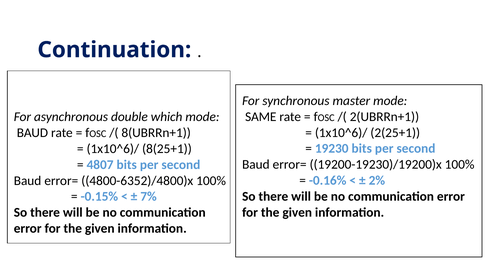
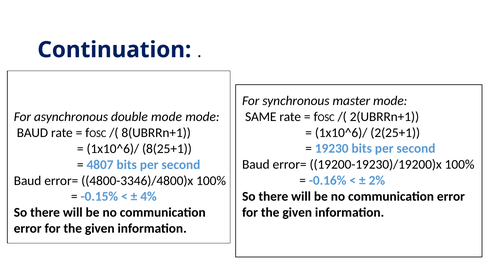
double which: which -> mode (167, 117)
4800-6352)/4800)x: 4800-6352)/4800)x -> 4800-3346)/4800)x (137, 181)
7%: 7% -> 4% (149, 197)
